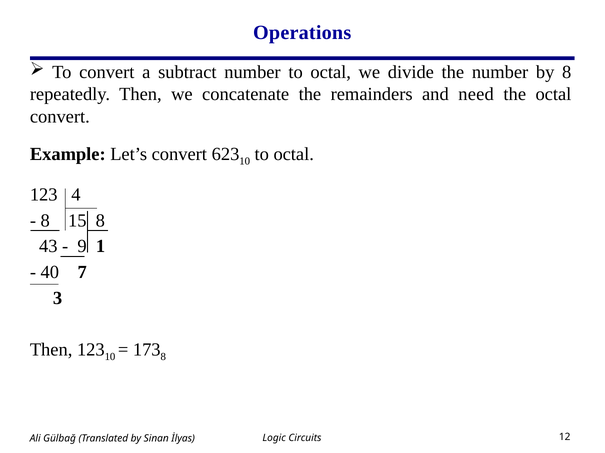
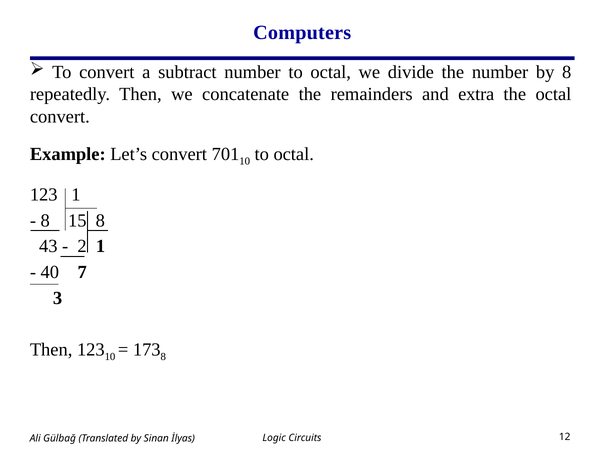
Operations: Operations -> Computers (302, 33)
need: need -> extra (476, 94)
623: 623 -> 701 (226, 154)
123 4: 4 -> 1 (76, 195)
9: 9 -> 2 (82, 247)
